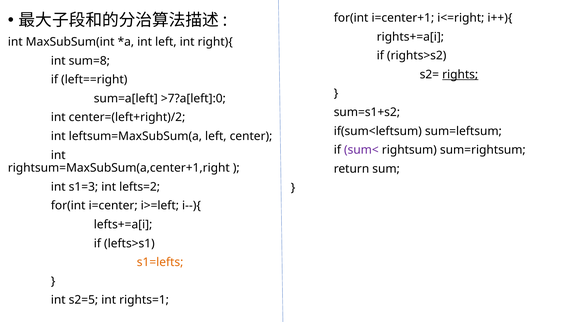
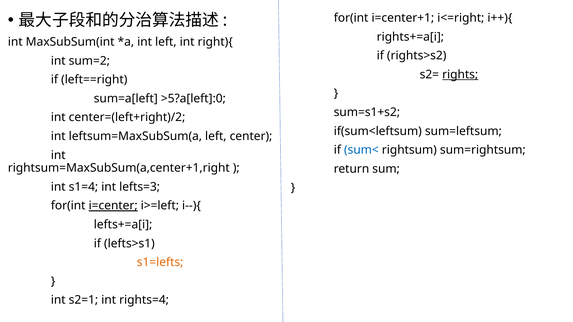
sum=8: sum=8 -> sum=2 (89, 61)
>7?a[left]:0: >7?a[left]:0 -> >5?a[left]:0 (193, 99)
sum< colour: purple -> blue (361, 150)
s1=3: s1=3 -> s1=4 (83, 187)
lefts=2: lefts=2 -> lefts=3 (140, 187)
i=center underline: none -> present (113, 206)
s2=5: s2=5 -> s2=1 (83, 300)
rights=1: rights=1 -> rights=4 (144, 300)
